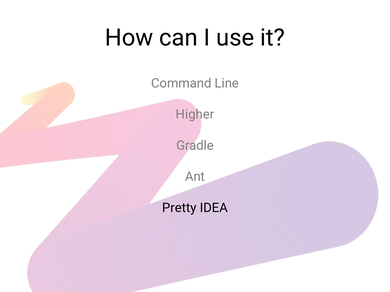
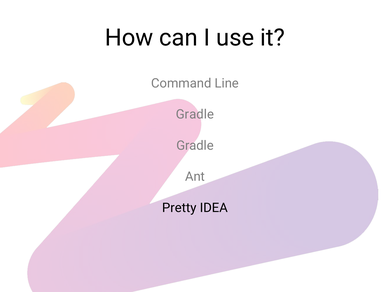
Higher: Higher -> Gradle (195, 115)
